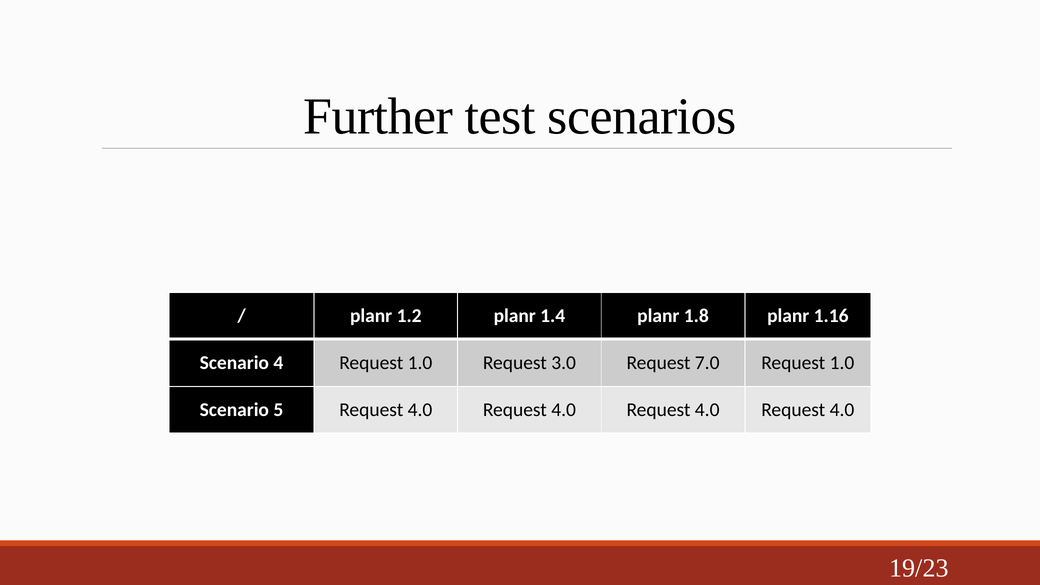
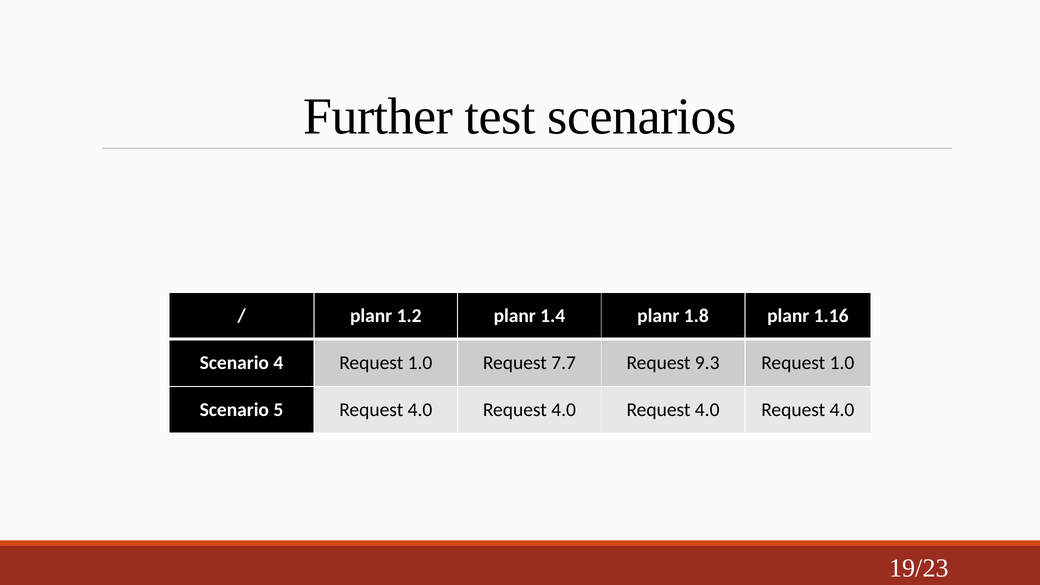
3.0: 3.0 -> 7.7 (564, 363)
7.0: 7.0 -> 9.3 (707, 363)
